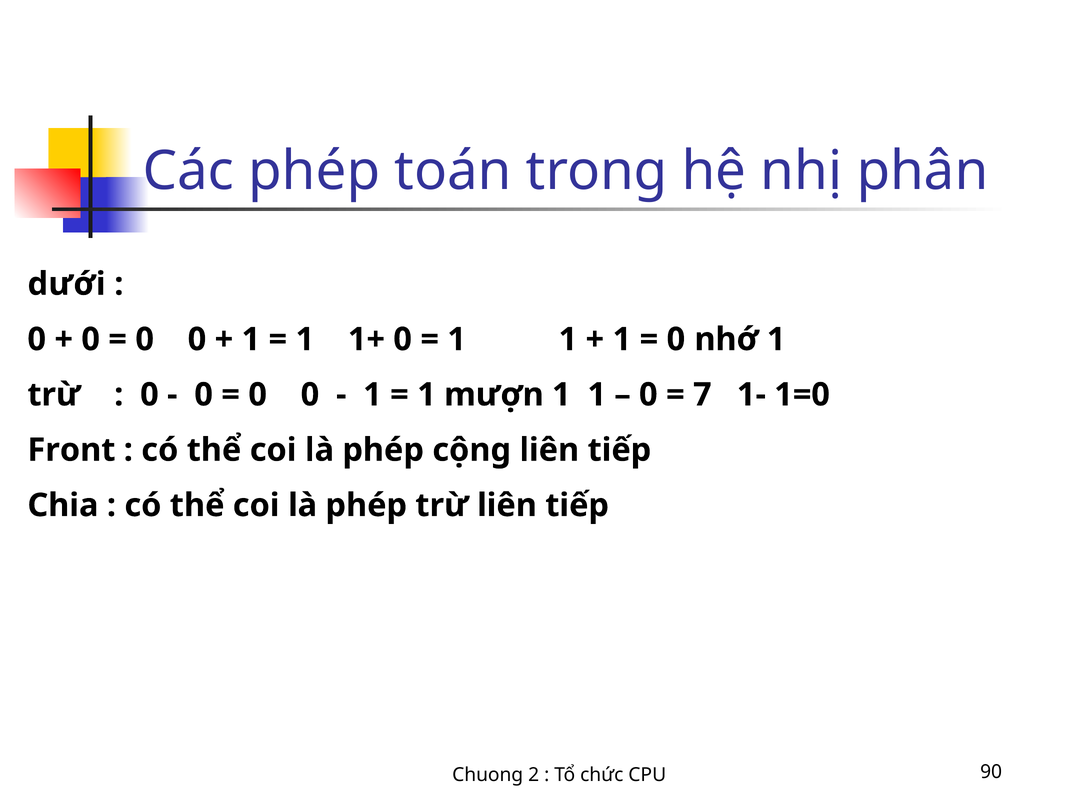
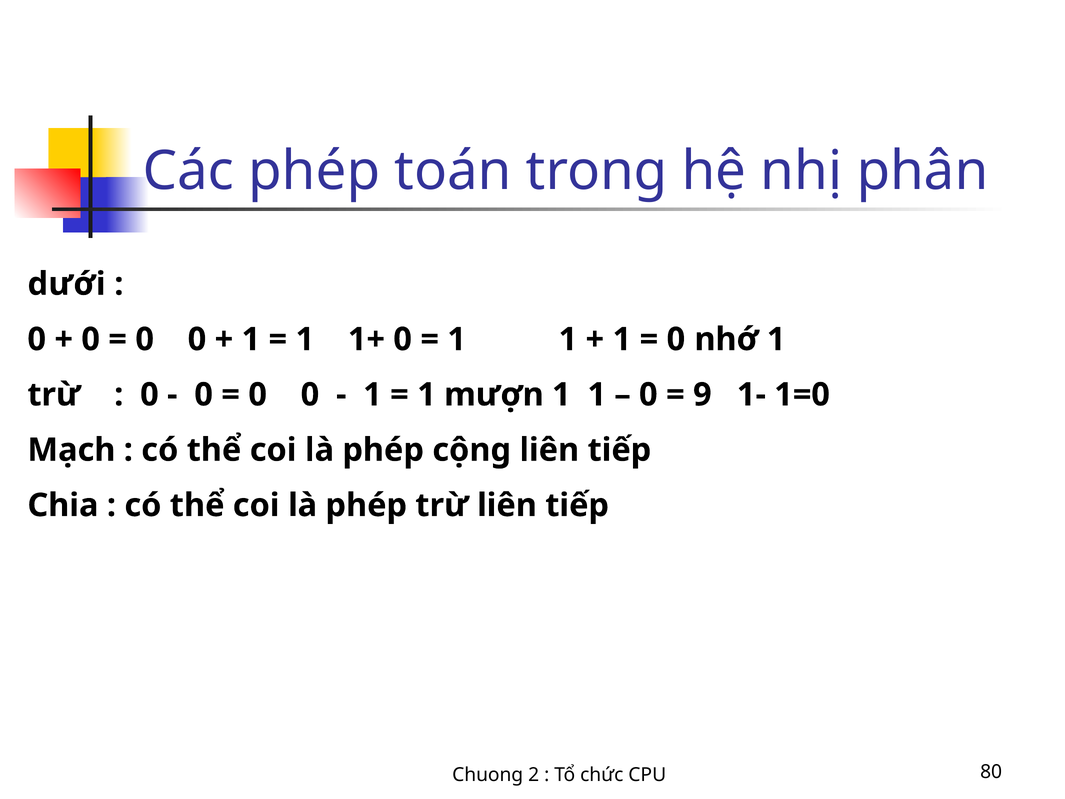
7: 7 -> 9 (702, 395)
Front: Front -> Mạch (71, 450)
90: 90 -> 80 (991, 772)
